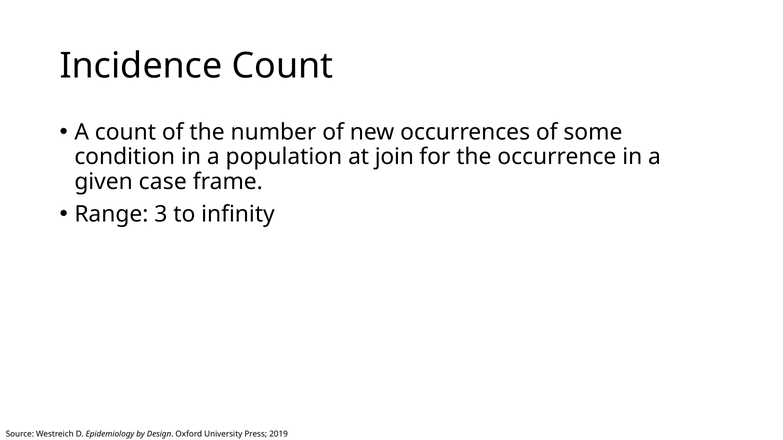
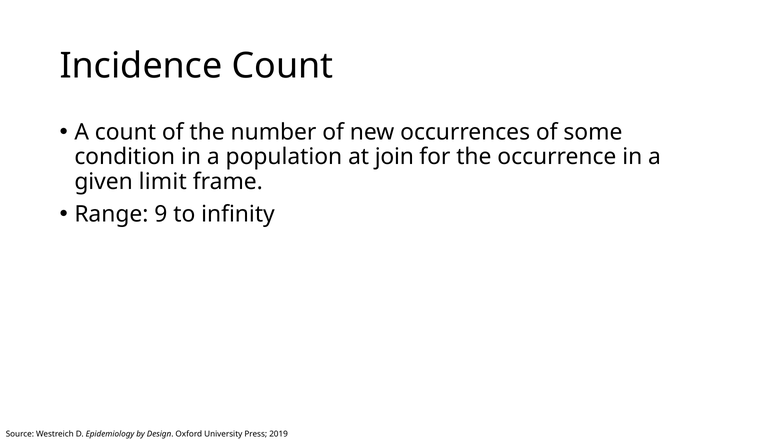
case: case -> limit (163, 182)
3: 3 -> 9 (161, 215)
